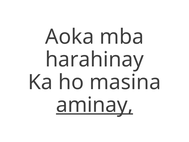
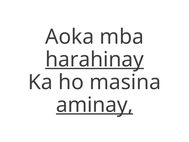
harahinay underline: none -> present (95, 59)
